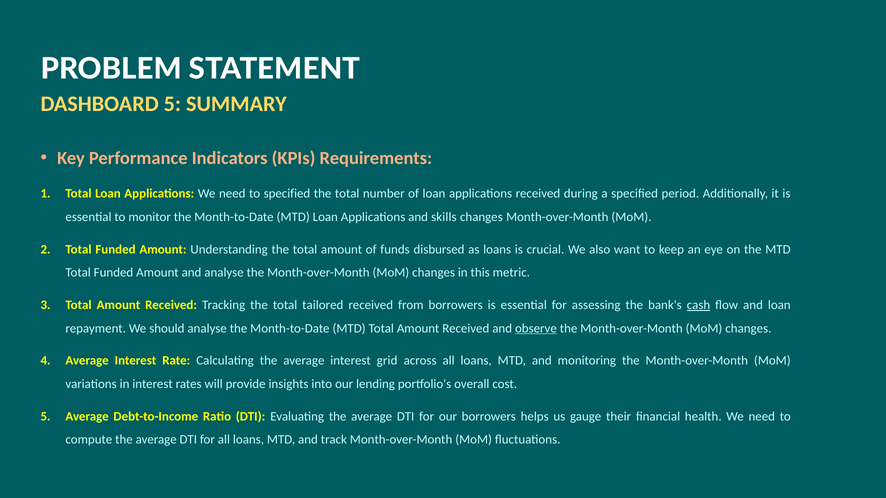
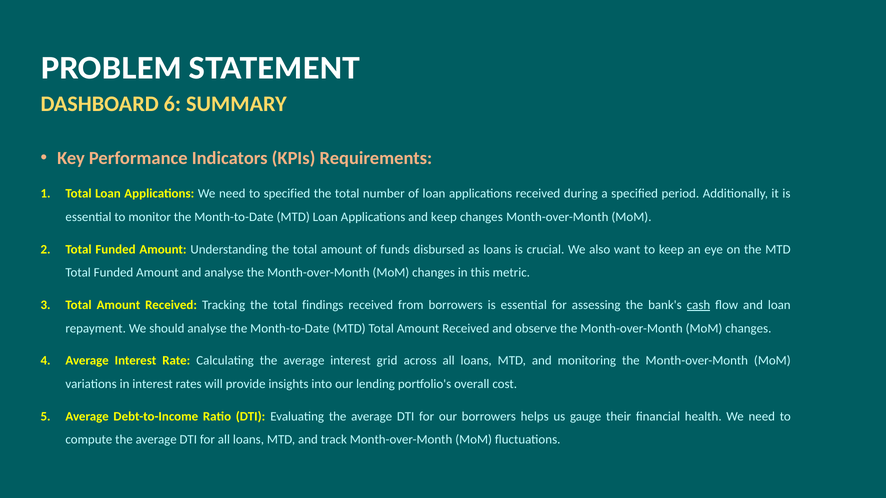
DASHBOARD 5: 5 -> 6 (172, 104)
and skills: skills -> keep (444, 217)
tailored: tailored -> findings (323, 305)
observe underline: present -> none (536, 329)
